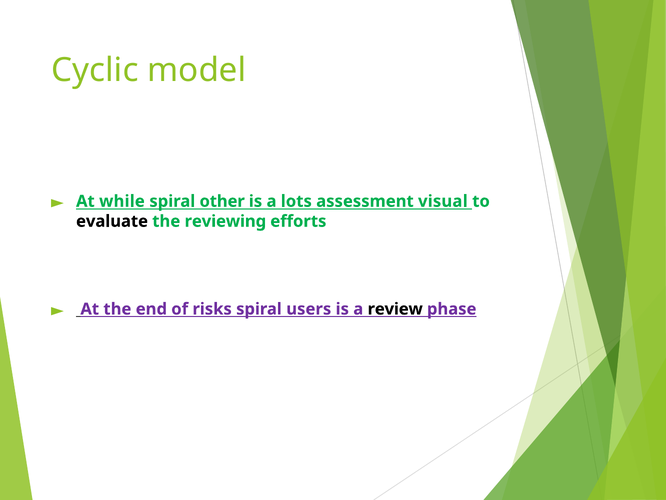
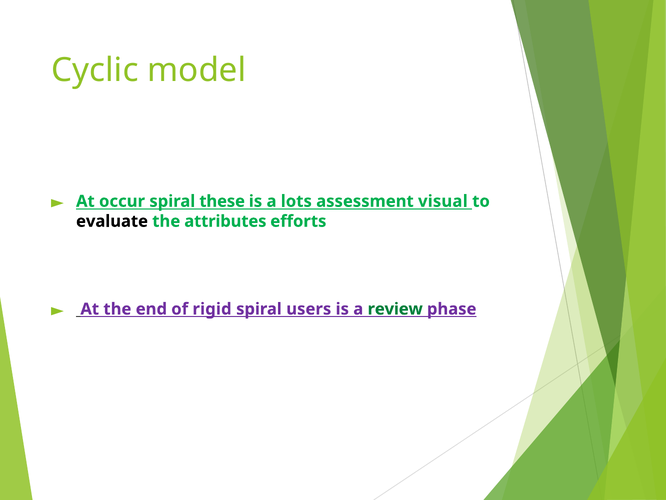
while: while -> occur (122, 201)
other: other -> these (222, 201)
reviewing: reviewing -> attributes (225, 221)
risks: risks -> rigid (212, 309)
review colour: black -> green (395, 309)
